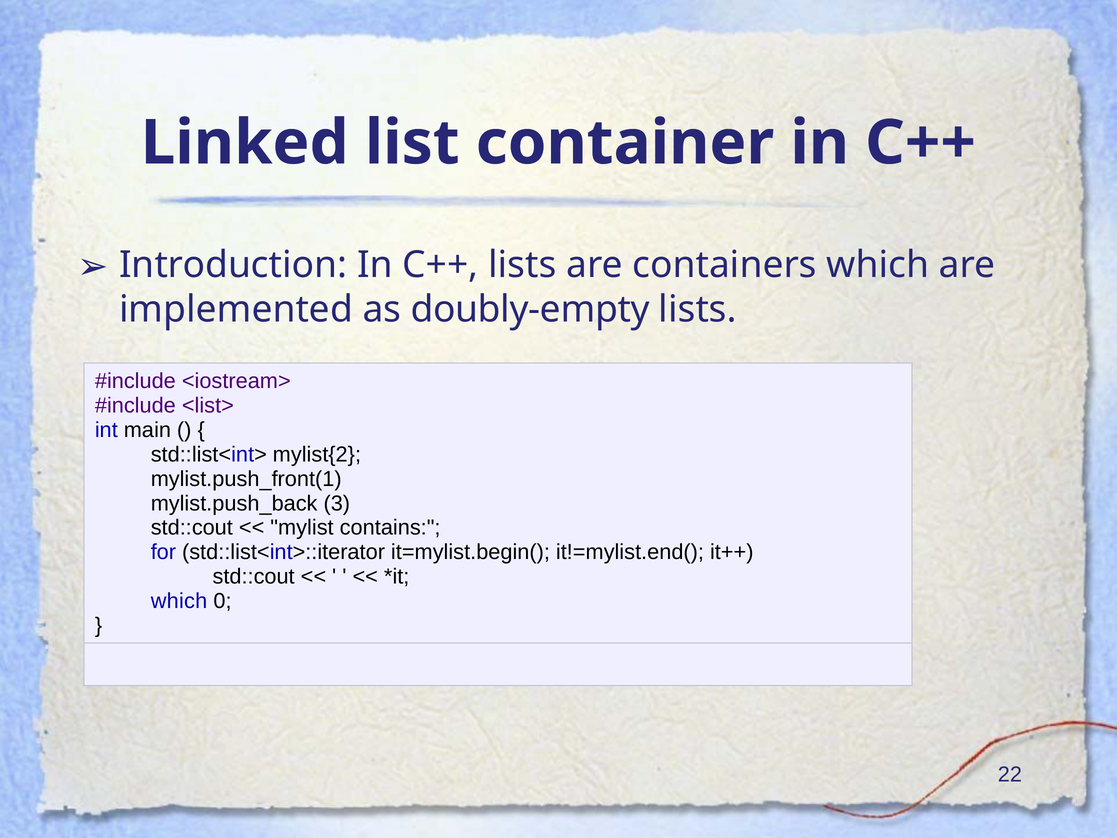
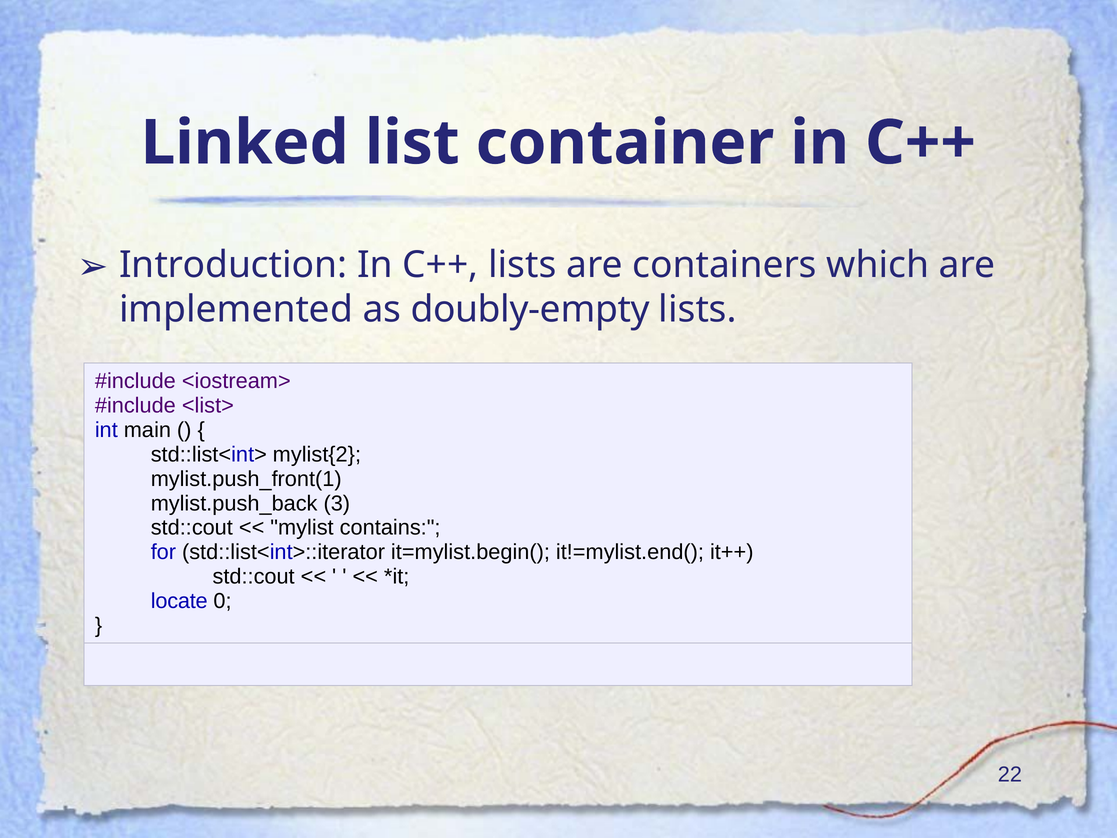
which: which -> locate (179, 601)
